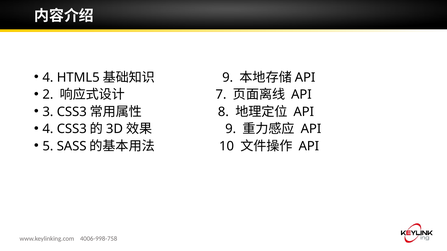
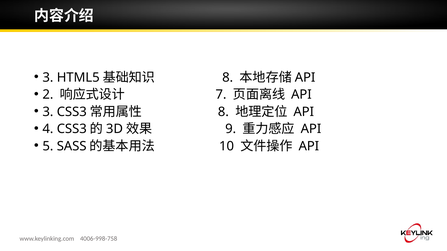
4: 4 -> 3 (48, 78)
9: 9 -> 8 (228, 78)
